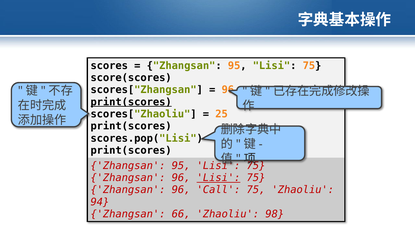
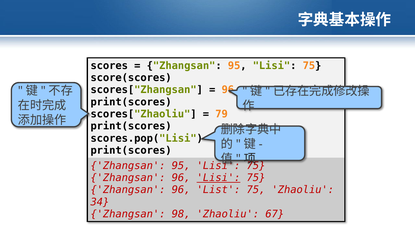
print(scores underline: present -> none (131, 102)
25: 25 -> 79 (222, 114)
Call: Call -> List (219, 189)
94: 94 -> 34 (100, 201)
66: 66 -> 98 (181, 214)
98: 98 -> 67 (275, 214)
